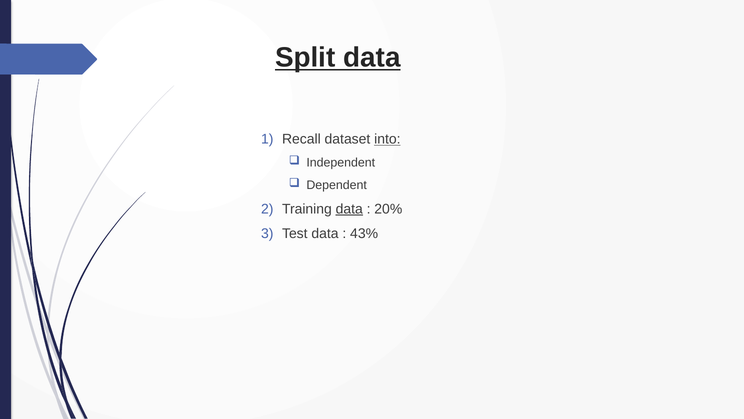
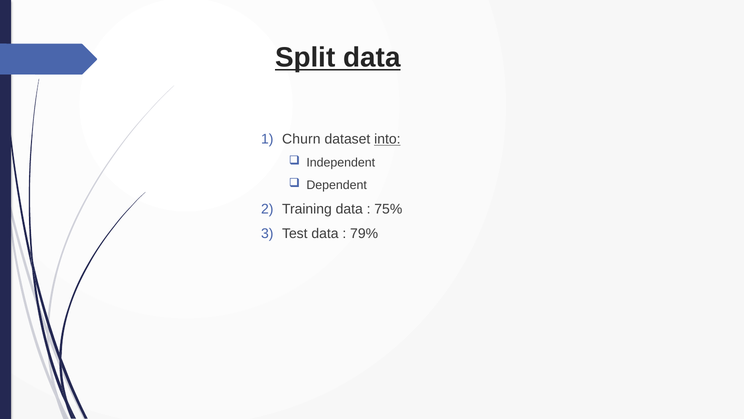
Recall: Recall -> Churn (301, 139)
data underline: present -> none (349, 209)
20%: 20% -> 75% (388, 209)
43%: 43% -> 79% (364, 233)
